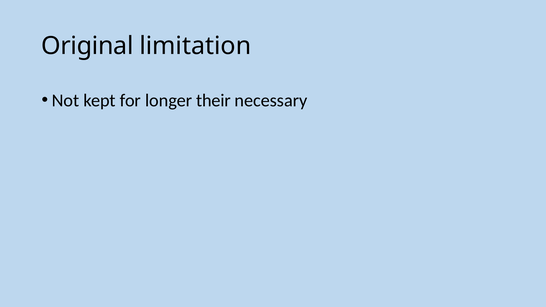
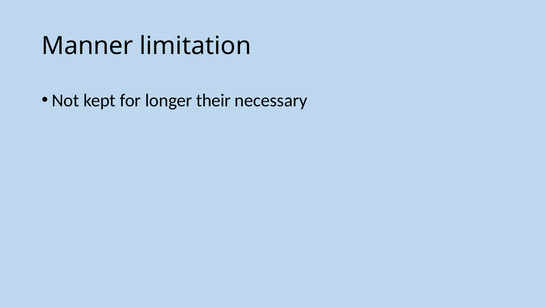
Original: Original -> Manner (87, 46)
